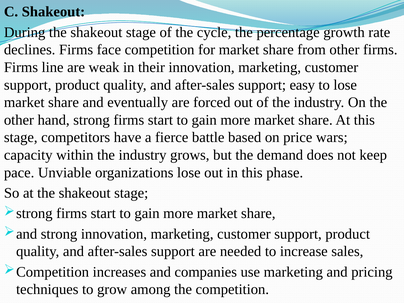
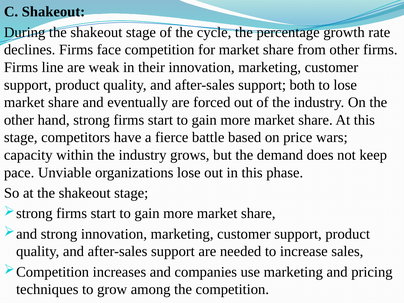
easy: easy -> both (302, 85)
